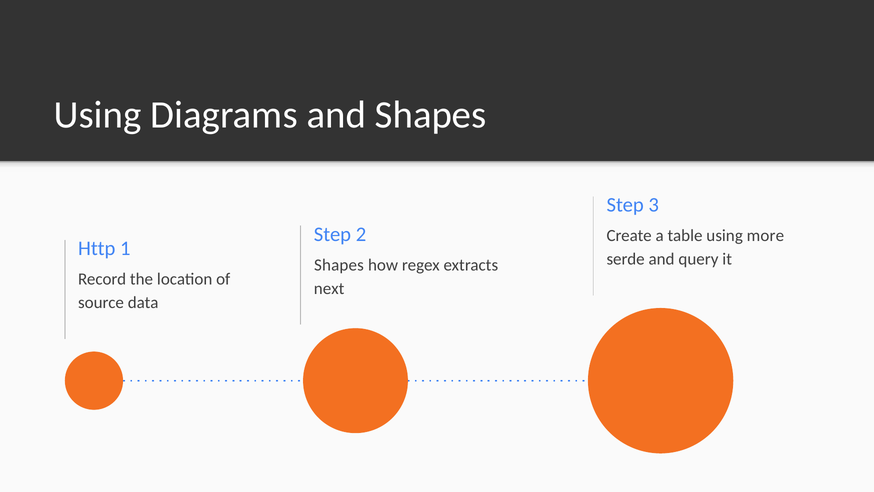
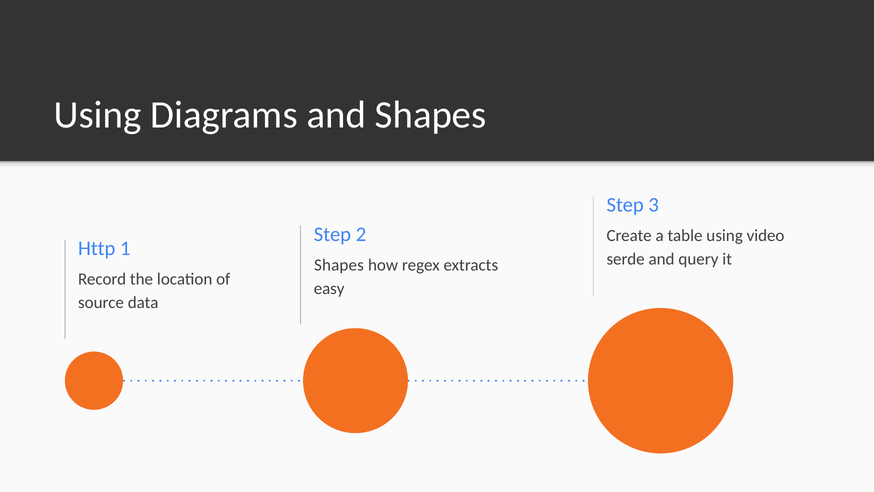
more: more -> video (766, 235)
next: next -> easy (329, 288)
